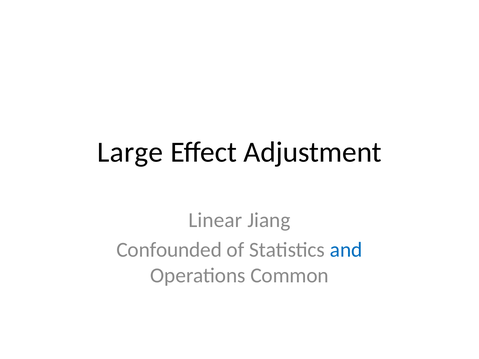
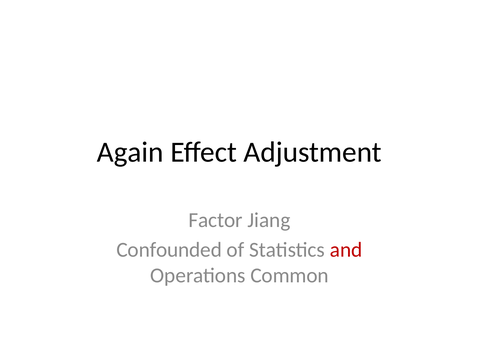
Large: Large -> Again (130, 152)
Linear: Linear -> Factor (216, 220)
and colour: blue -> red (346, 250)
